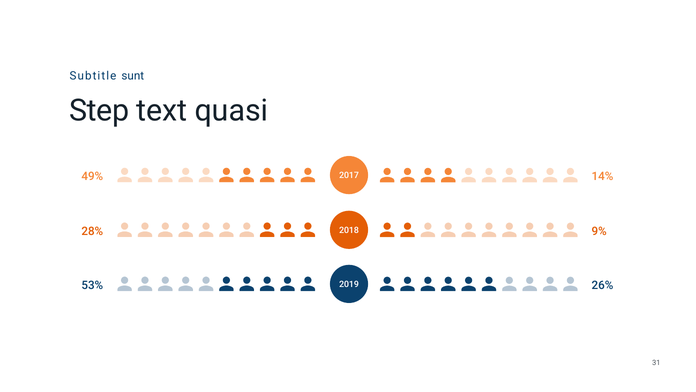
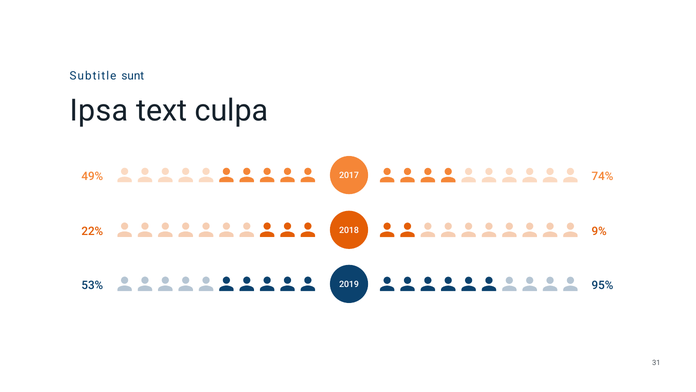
Step: Step -> Ipsa (99, 110)
quasi: quasi -> culpa (231, 110)
14%: 14% -> 74% (602, 176)
28%: 28% -> 22% (92, 231)
26%: 26% -> 95% (602, 285)
